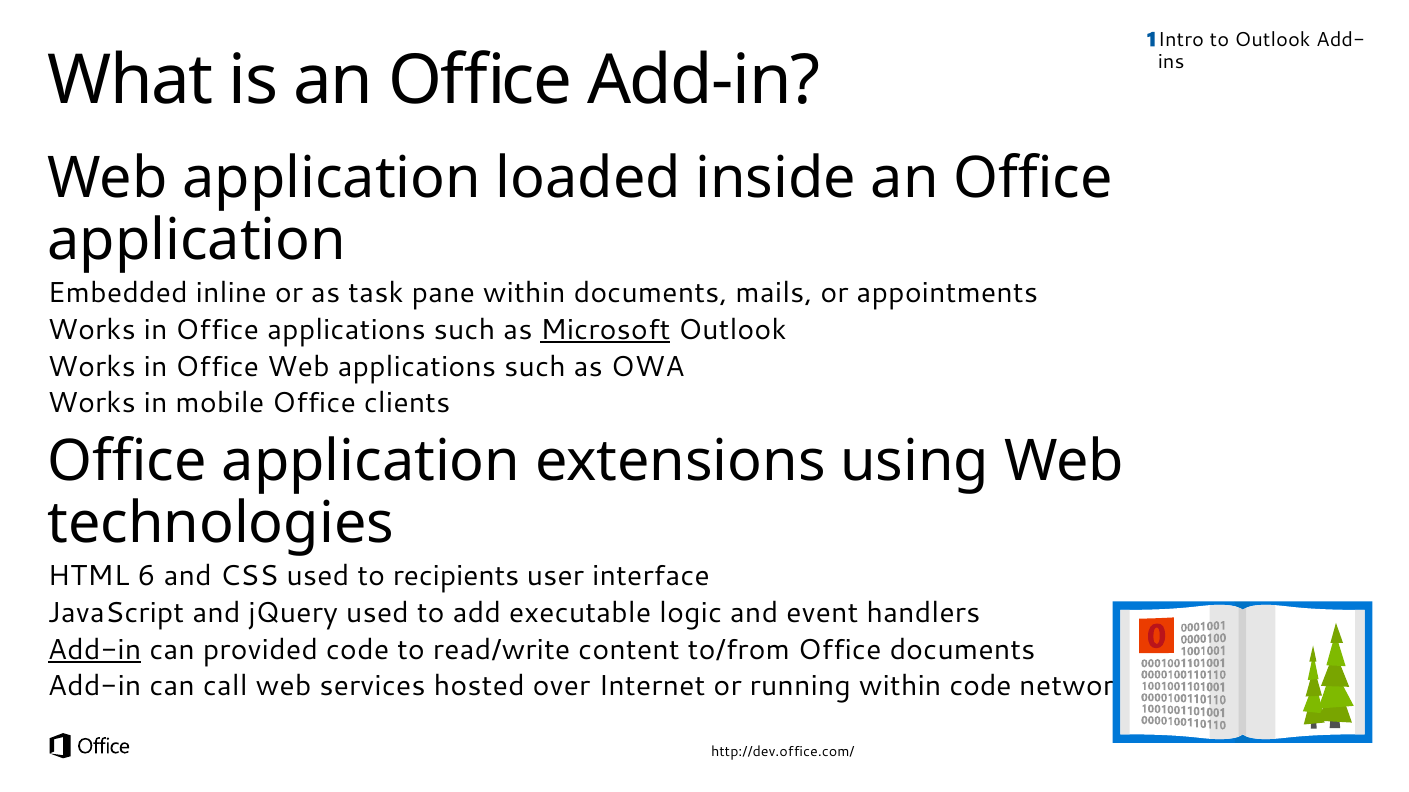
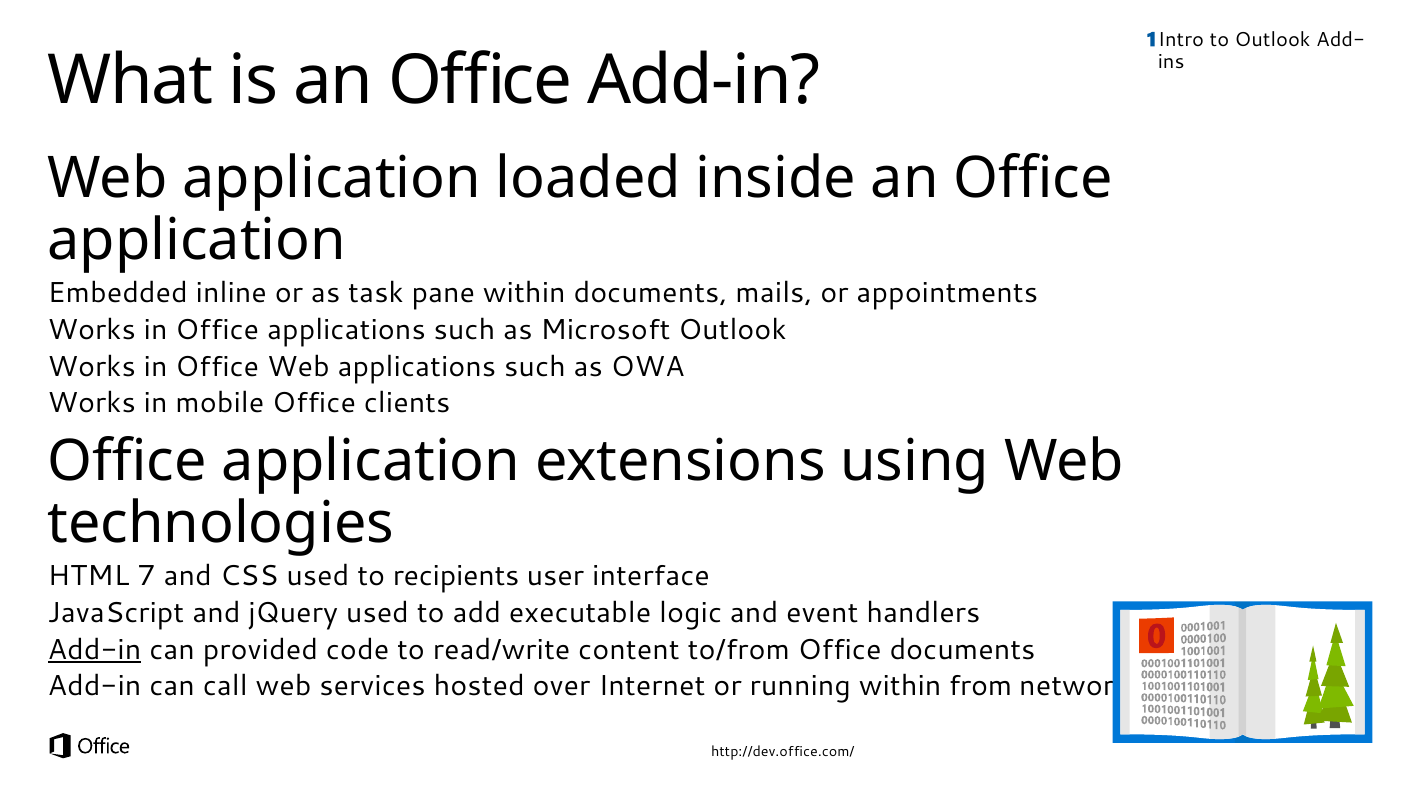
Microsoft underline: present -> none (605, 330)
6: 6 -> 7 (147, 576)
within code: code -> from (980, 687)
